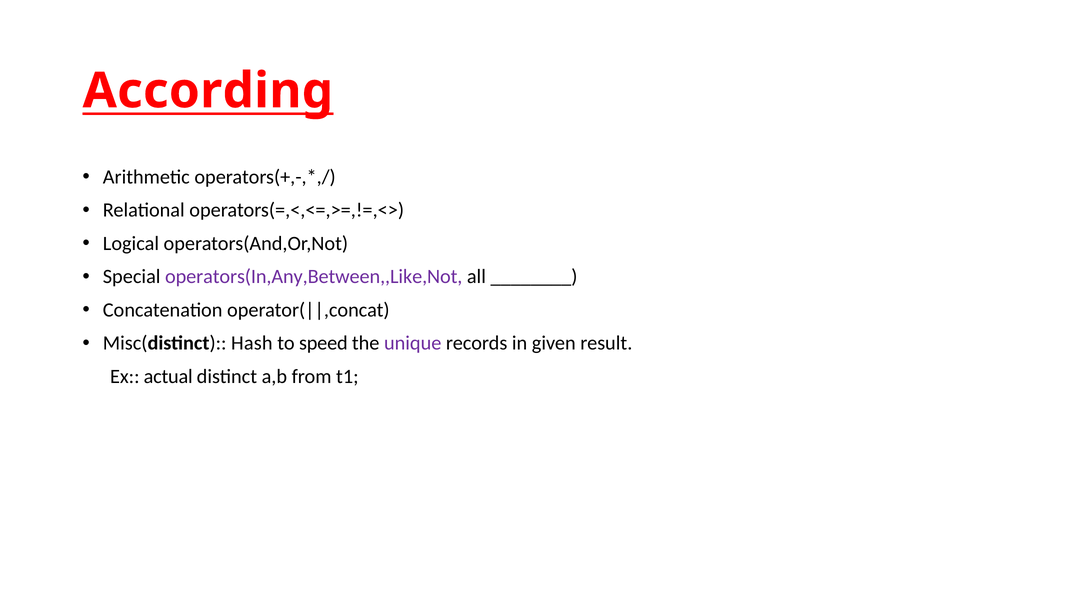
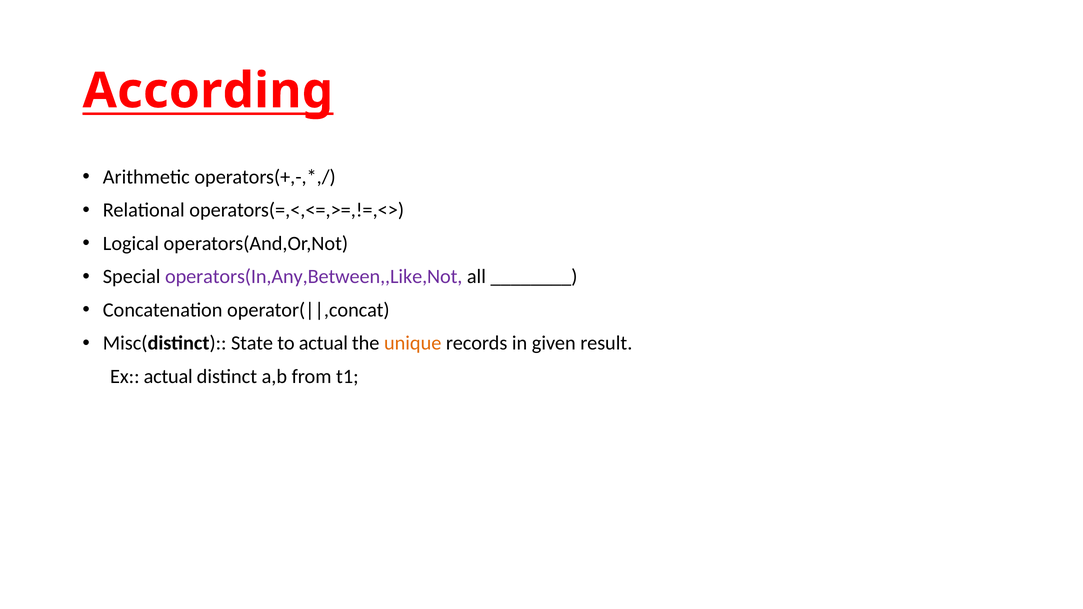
Hash: Hash -> State (252, 343)
to speed: speed -> actual (323, 343)
unique colour: purple -> orange (413, 343)
